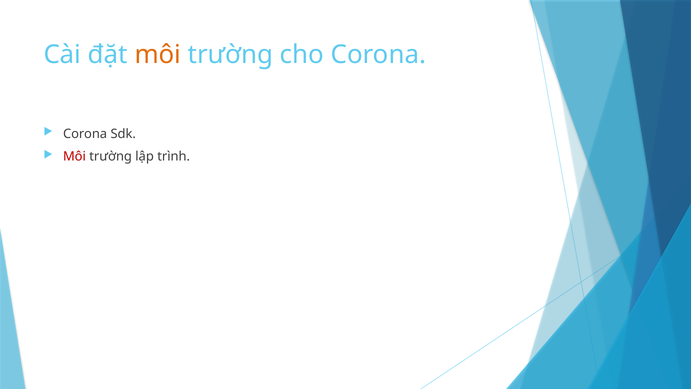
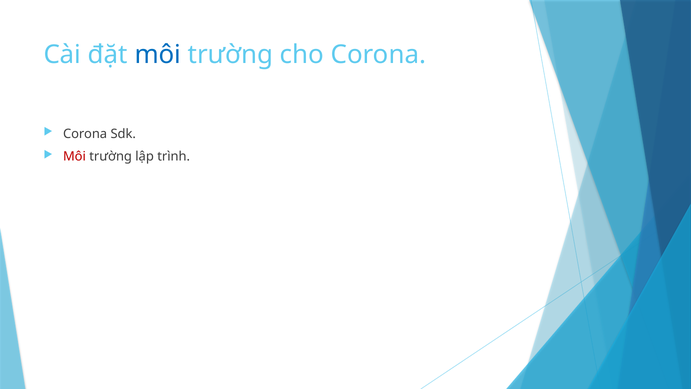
môi colour: orange -> blue (158, 54)
